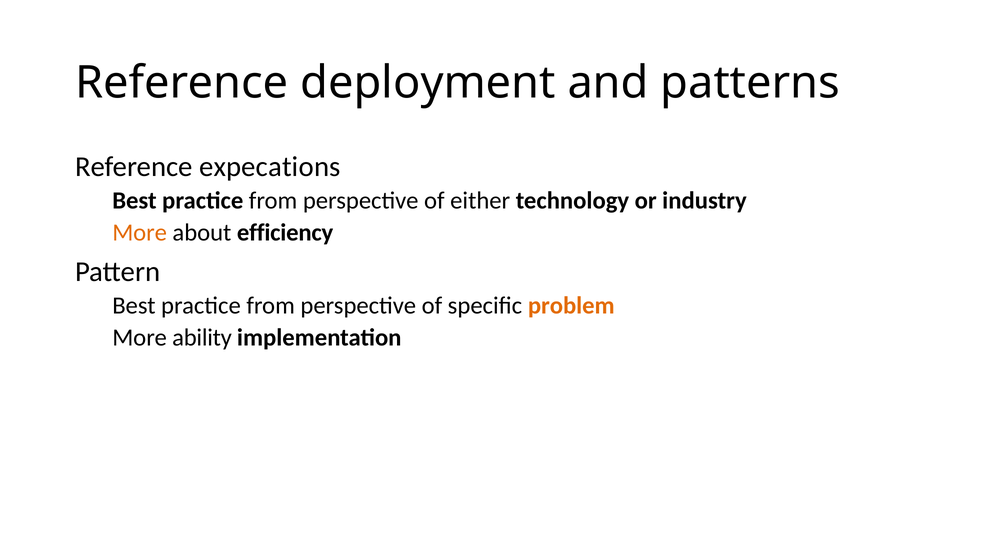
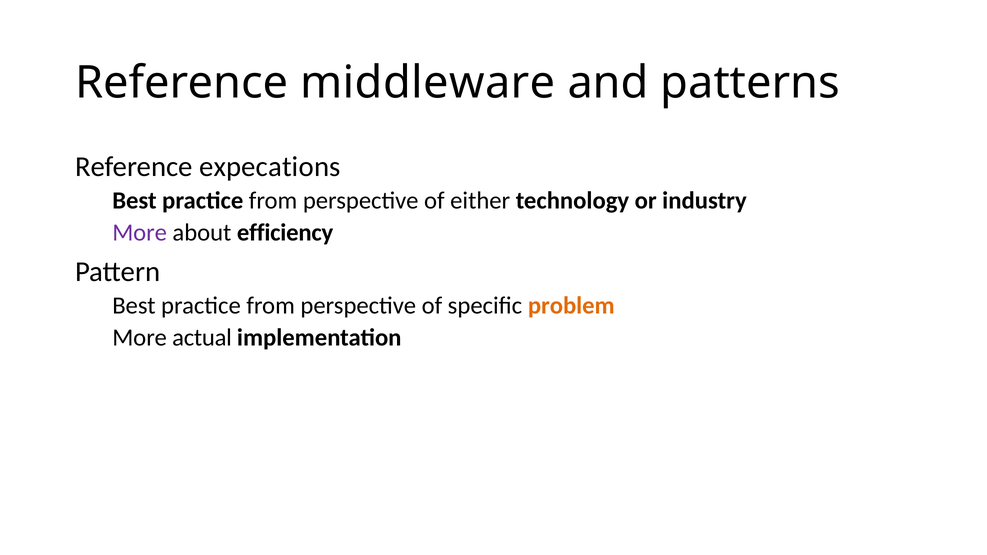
deployment: deployment -> middleware (428, 83)
More colour: orange -> purple (140, 233)
ability: ability -> actual (202, 338)
